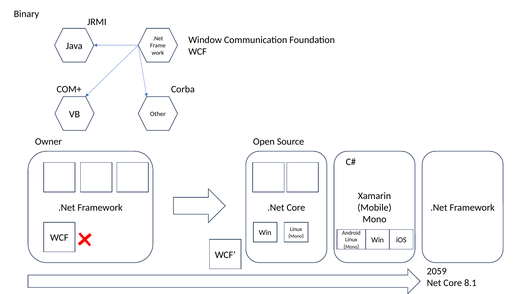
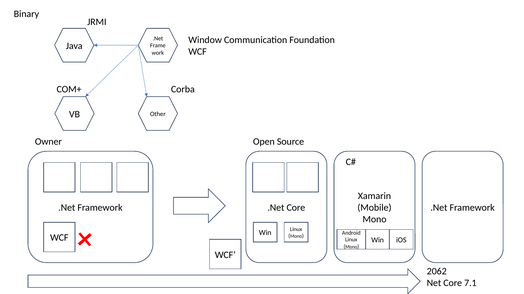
2059: 2059 -> 2062 (437, 272)
8.1: 8.1 -> 7.1 (470, 284)
